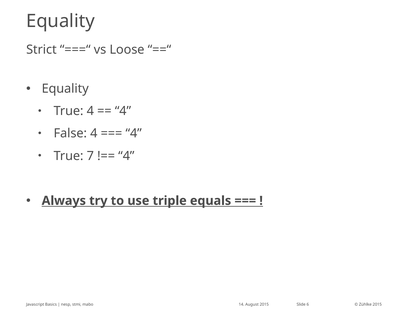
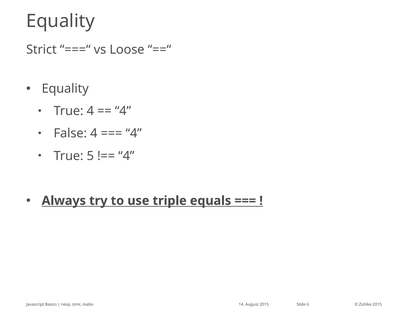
7: 7 -> 5 (90, 156)
